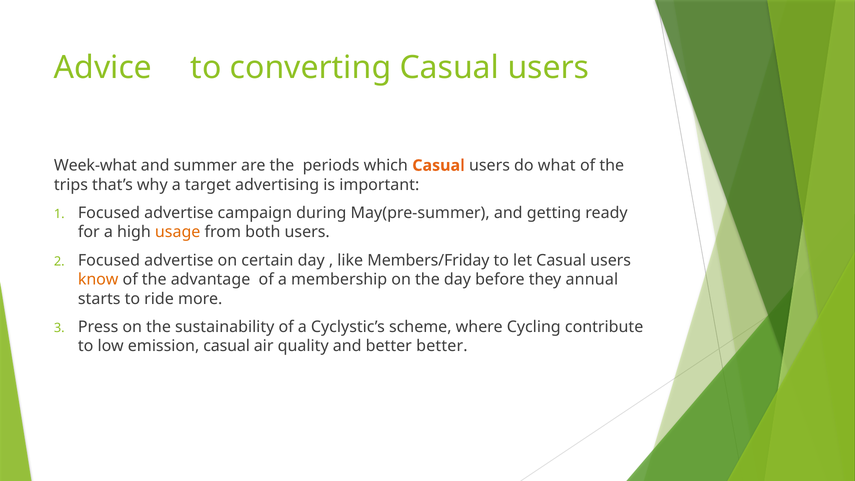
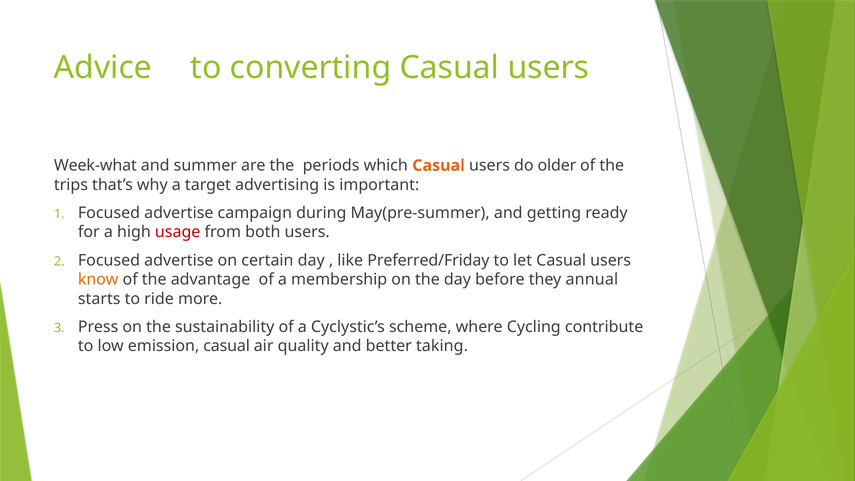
what: what -> older (557, 165)
usage colour: orange -> red (178, 232)
Members/Friday: Members/Friday -> Preferred/Friday (428, 260)
better better: better -> taking (442, 346)
